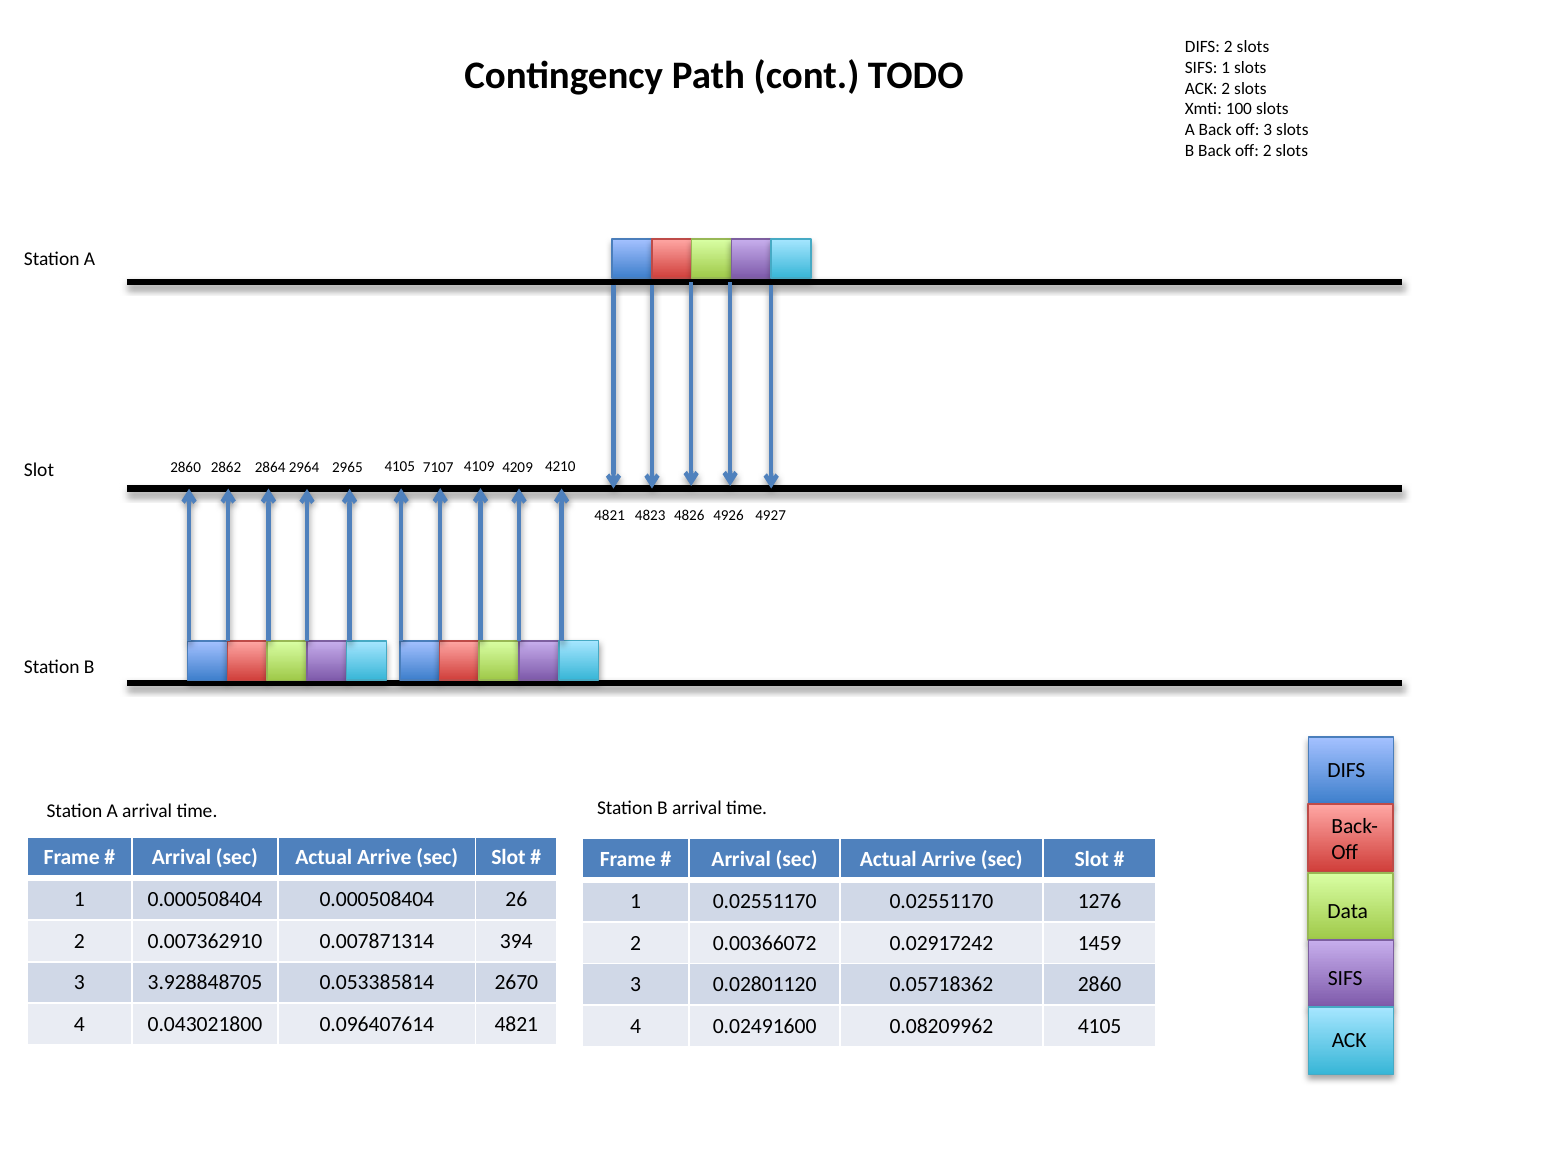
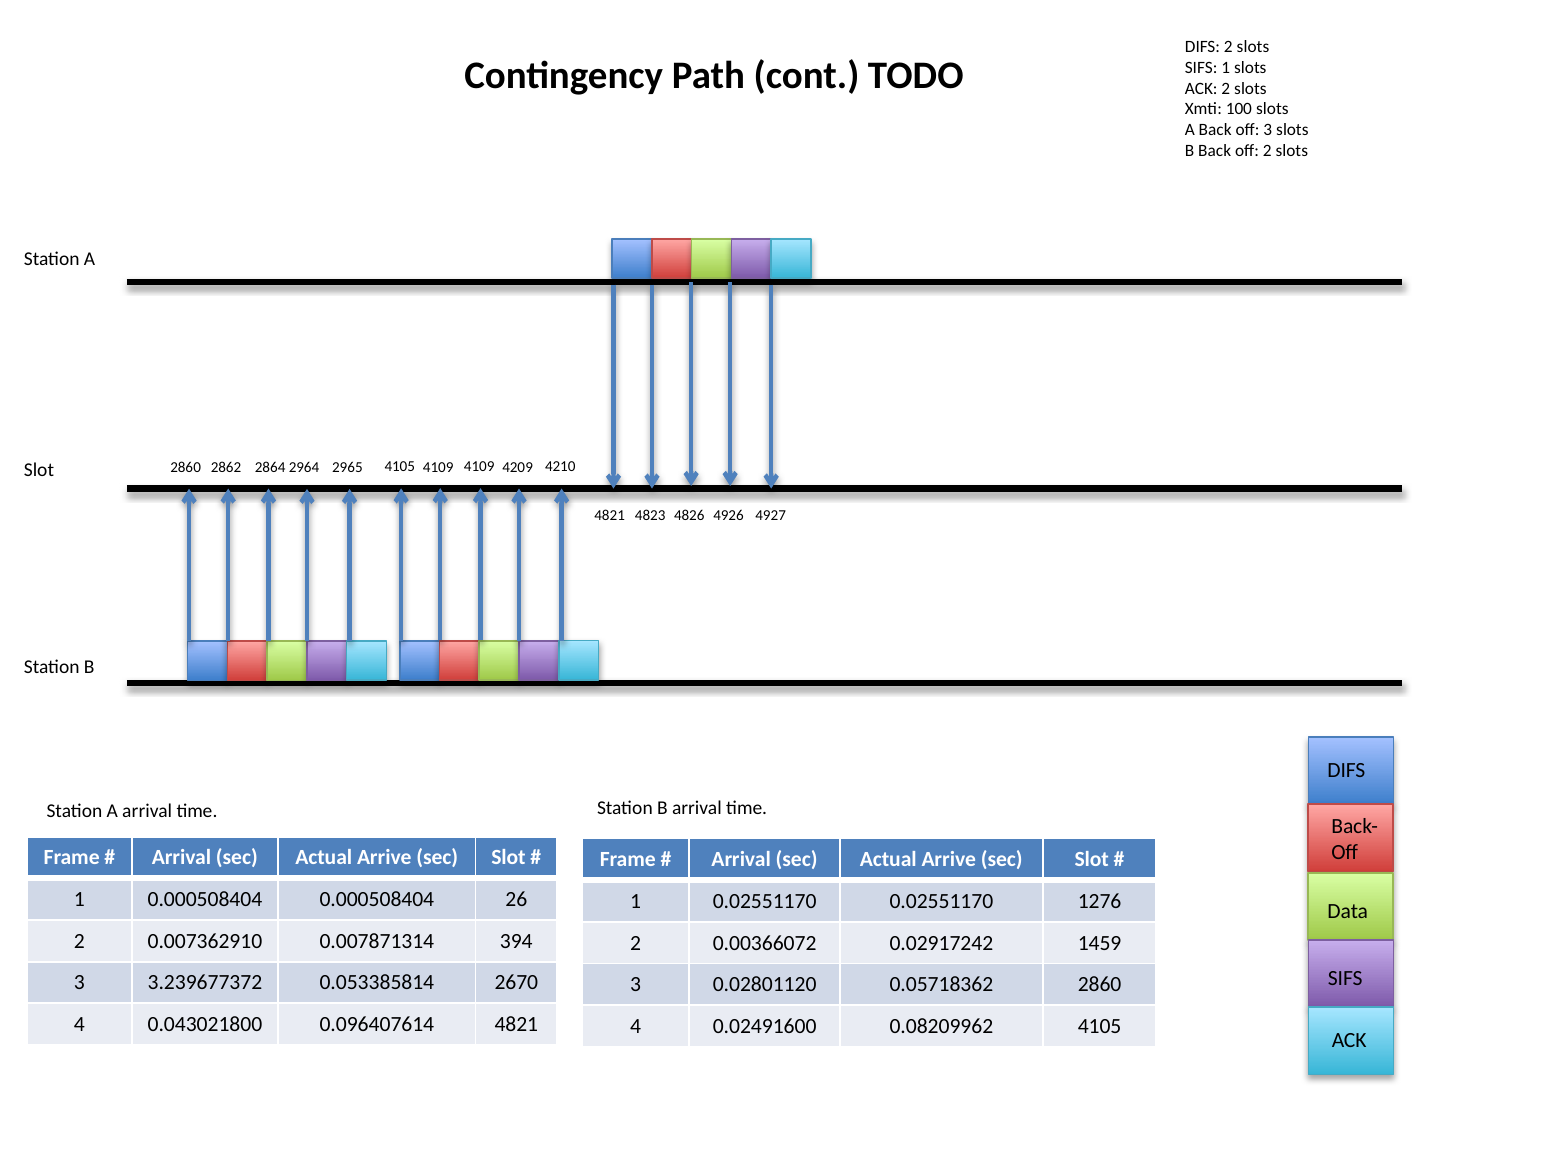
4105 7107: 7107 -> 4109 (438, 467)
3.928848705: 3.928848705 -> 3.239677372 (205, 983)
